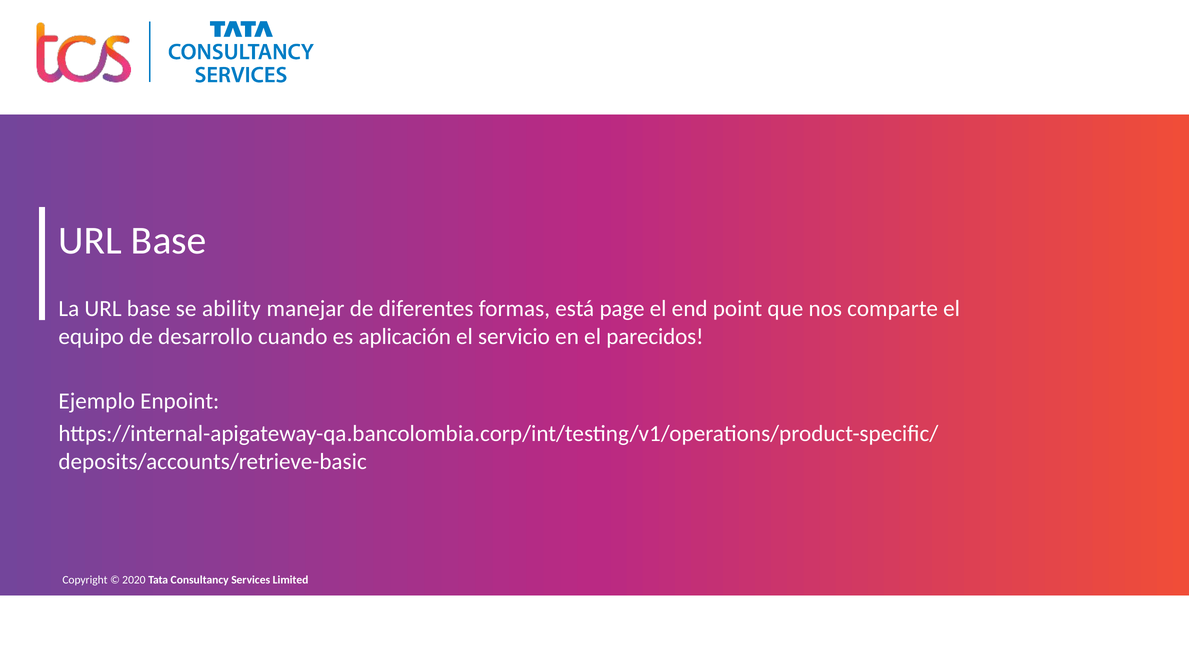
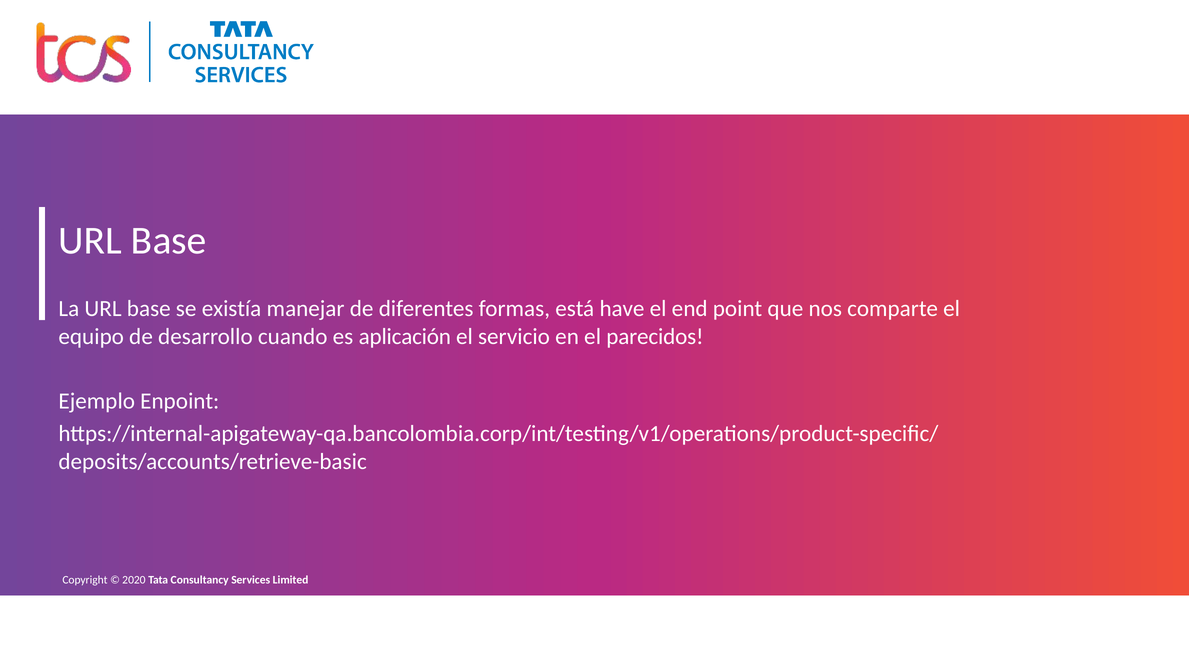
ability: ability -> existía (232, 309)
page: page -> have (622, 309)
